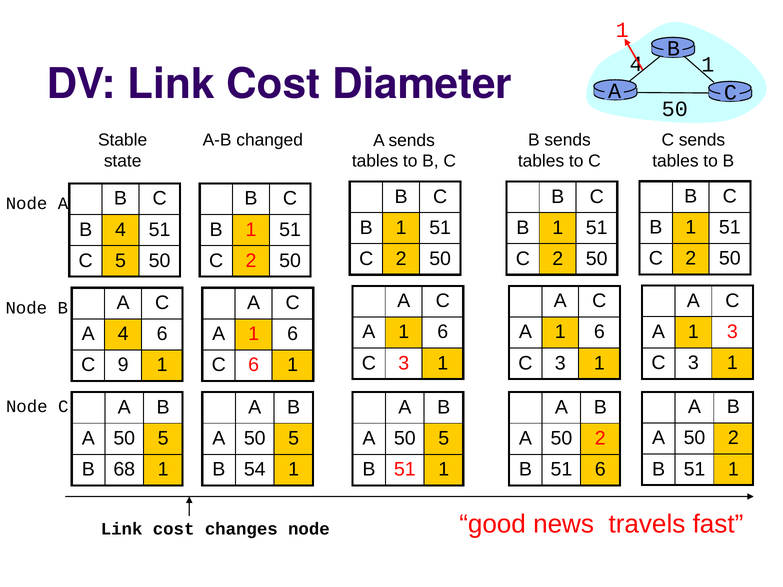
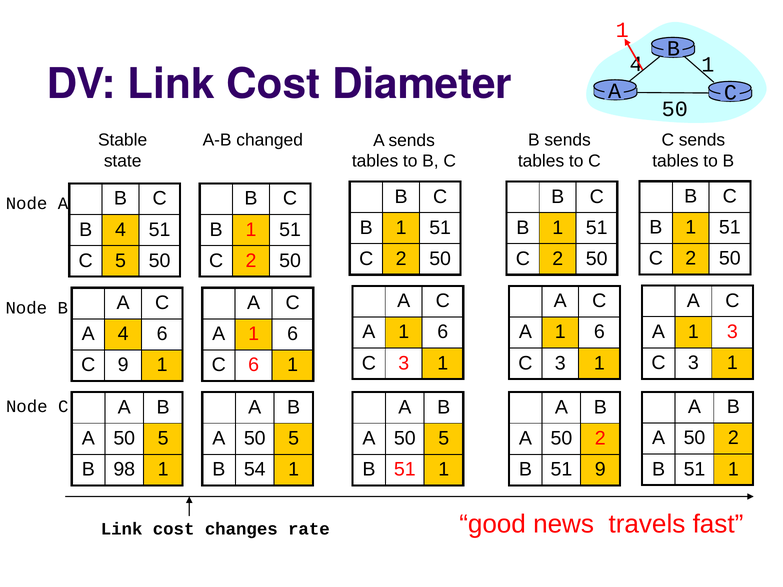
68: 68 -> 98 (124, 470)
51 6: 6 -> 9 (600, 470)
changes node: node -> rate (309, 529)
